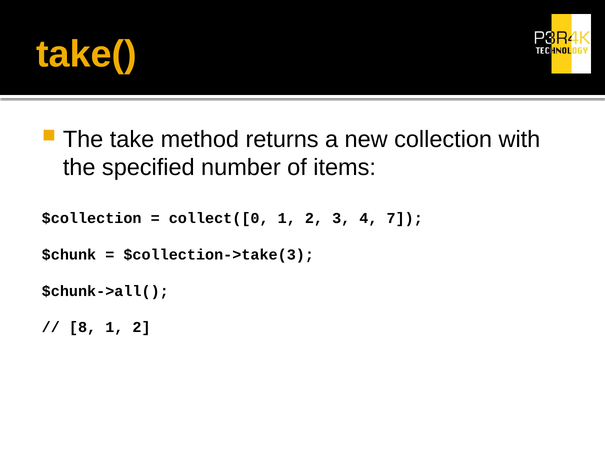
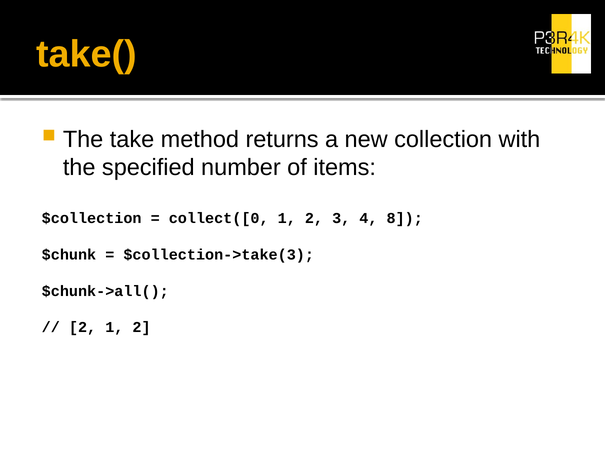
7: 7 -> 8 (405, 218)
8: 8 -> 2 (83, 327)
